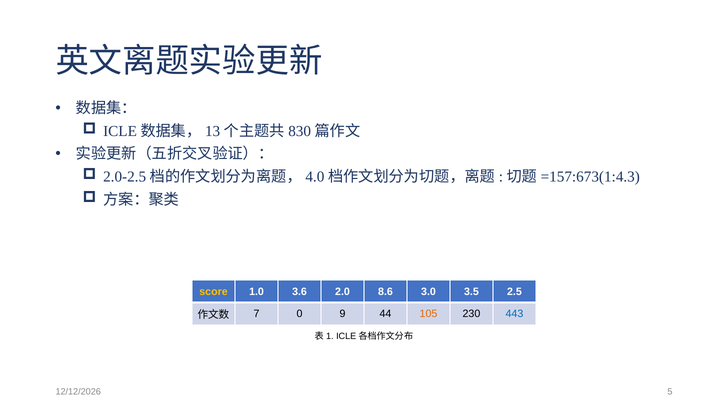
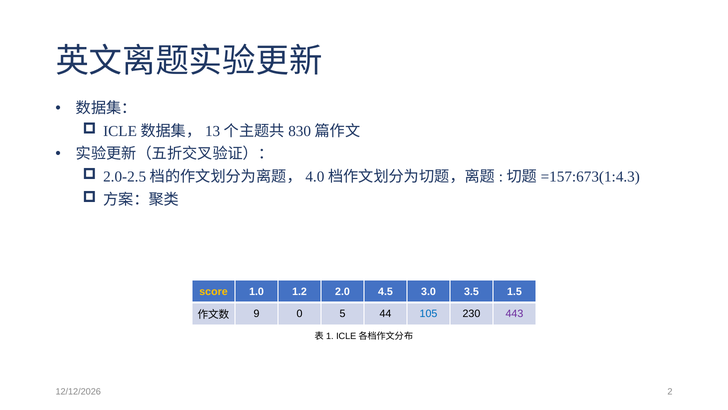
3.6: 3.6 -> 1.2 (299, 291)
8.6: 8.6 -> 4.5 (385, 291)
2.5: 2.5 -> 1.5 (514, 291)
7: 7 -> 9 (257, 313)
9: 9 -> 5 (343, 313)
105 colour: orange -> blue (428, 313)
443 colour: blue -> purple (514, 313)
5: 5 -> 2 (670, 391)
